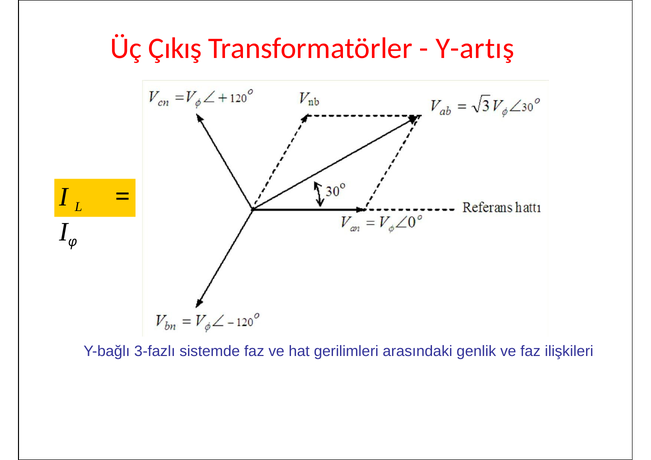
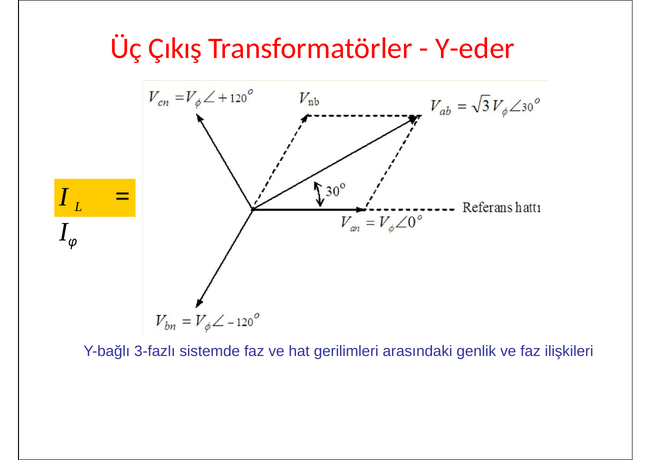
Y-artış: Y-artış -> Y-eder (475, 49)
